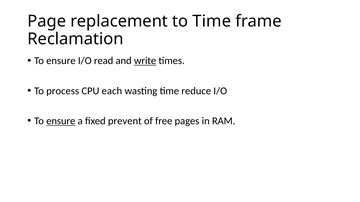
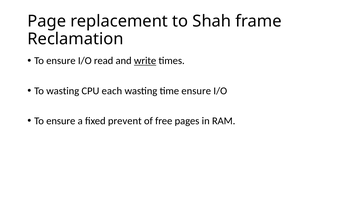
to Time: Time -> Shah (212, 21)
To process: process -> wasting (63, 91)
time reduce: reduce -> ensure (196, 91)
ensure underline: present -> none (61, 121)
